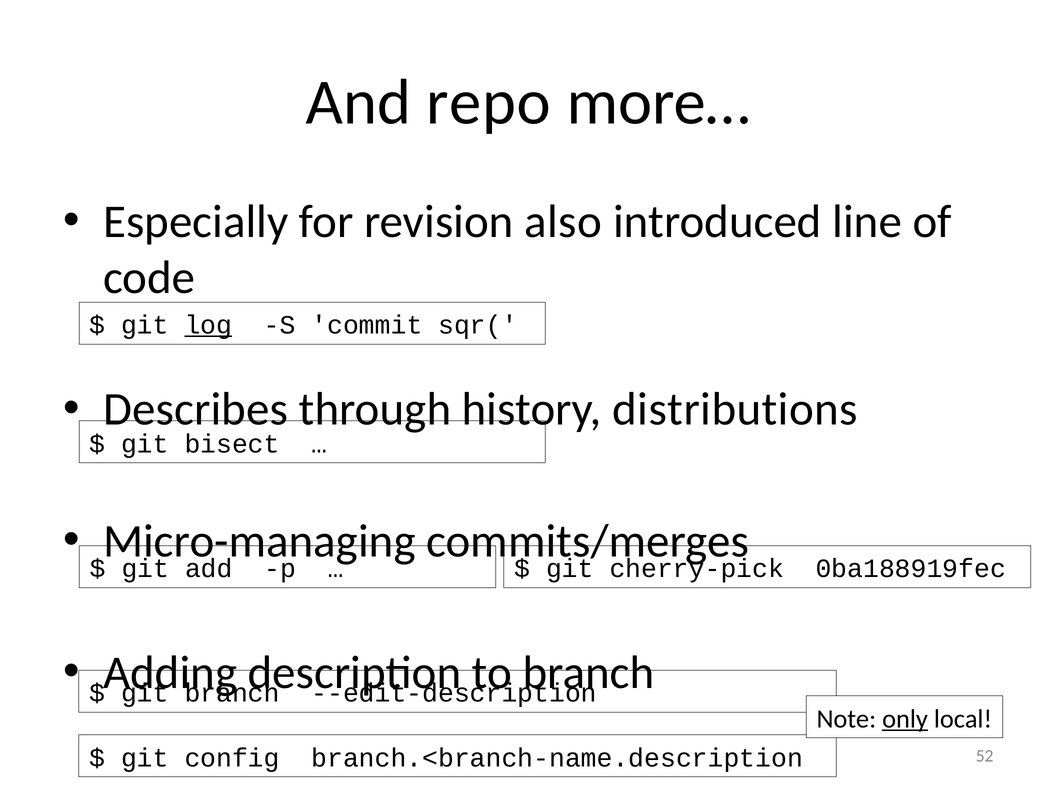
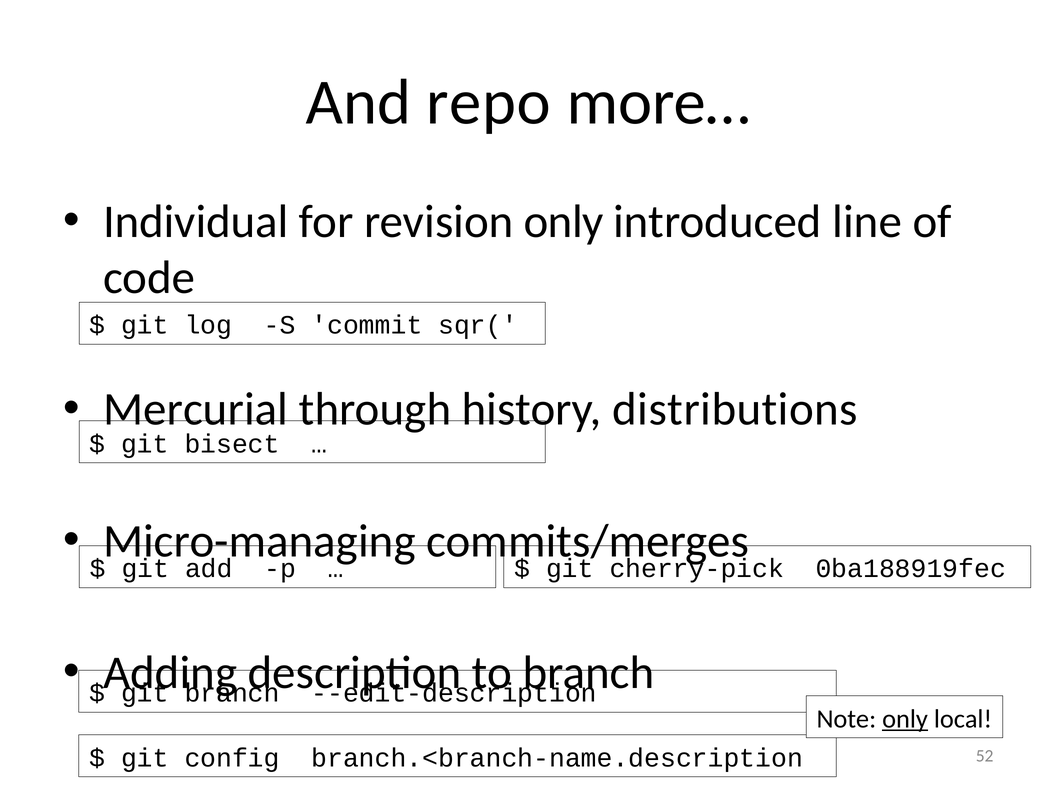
Especially: Especially -> Individual (196, 222)
revision also: also -> only (564, 222)
log underline: present -> none (208, 325)
Describes: Describes -> Mercurial (196, 410)
